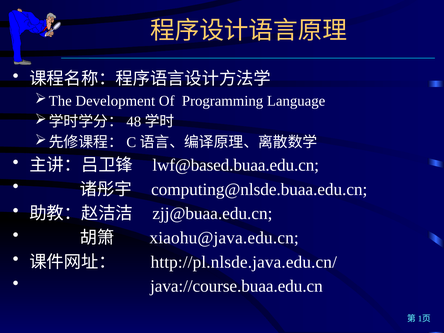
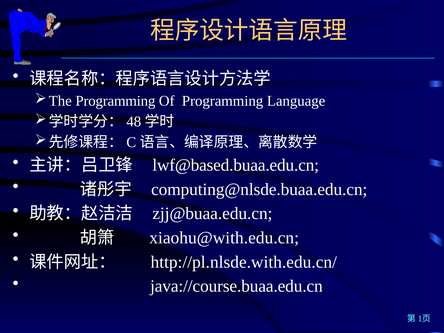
Development: Development -> Programming (115, 101)
xiaohu@java.edu.cn: xiaohu@java.edu.cn -> xiaohu@with.edu.cn (224, 238)
http://pl.nlsde.java.edu.cn/: http://pl.nlsde.java.edu.cn/ -> http://pl.nlsde.with.edu.cn/ (244, 262)
